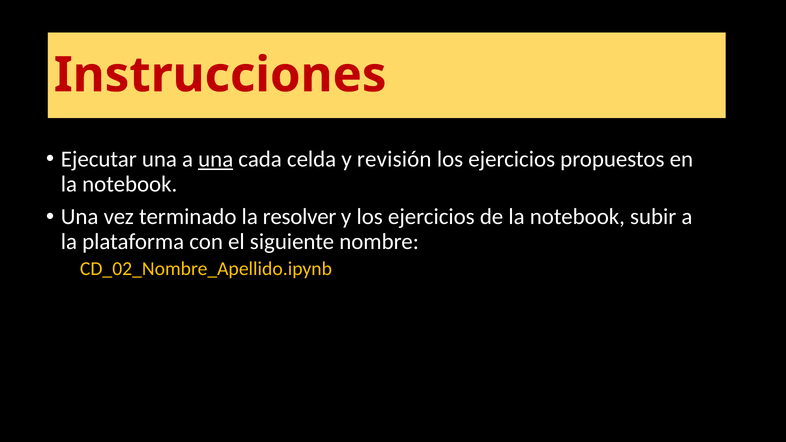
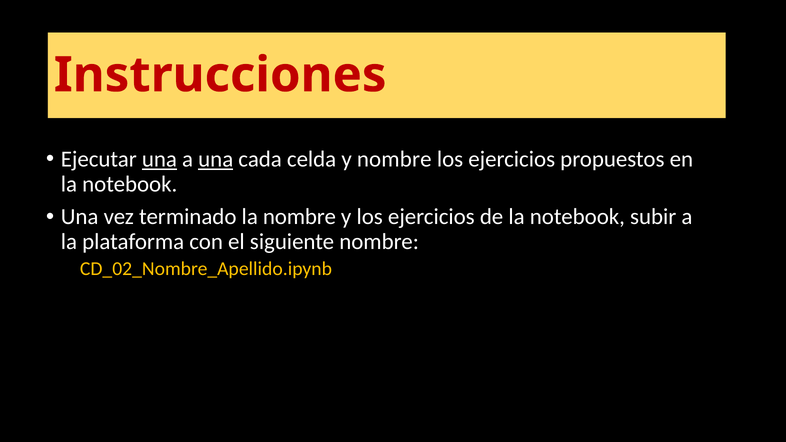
una underline: none -> present (159, 159)
y revisión: revisión -> nombre (394, 159)
la resolver: resolver -> nombre (299, 217)
